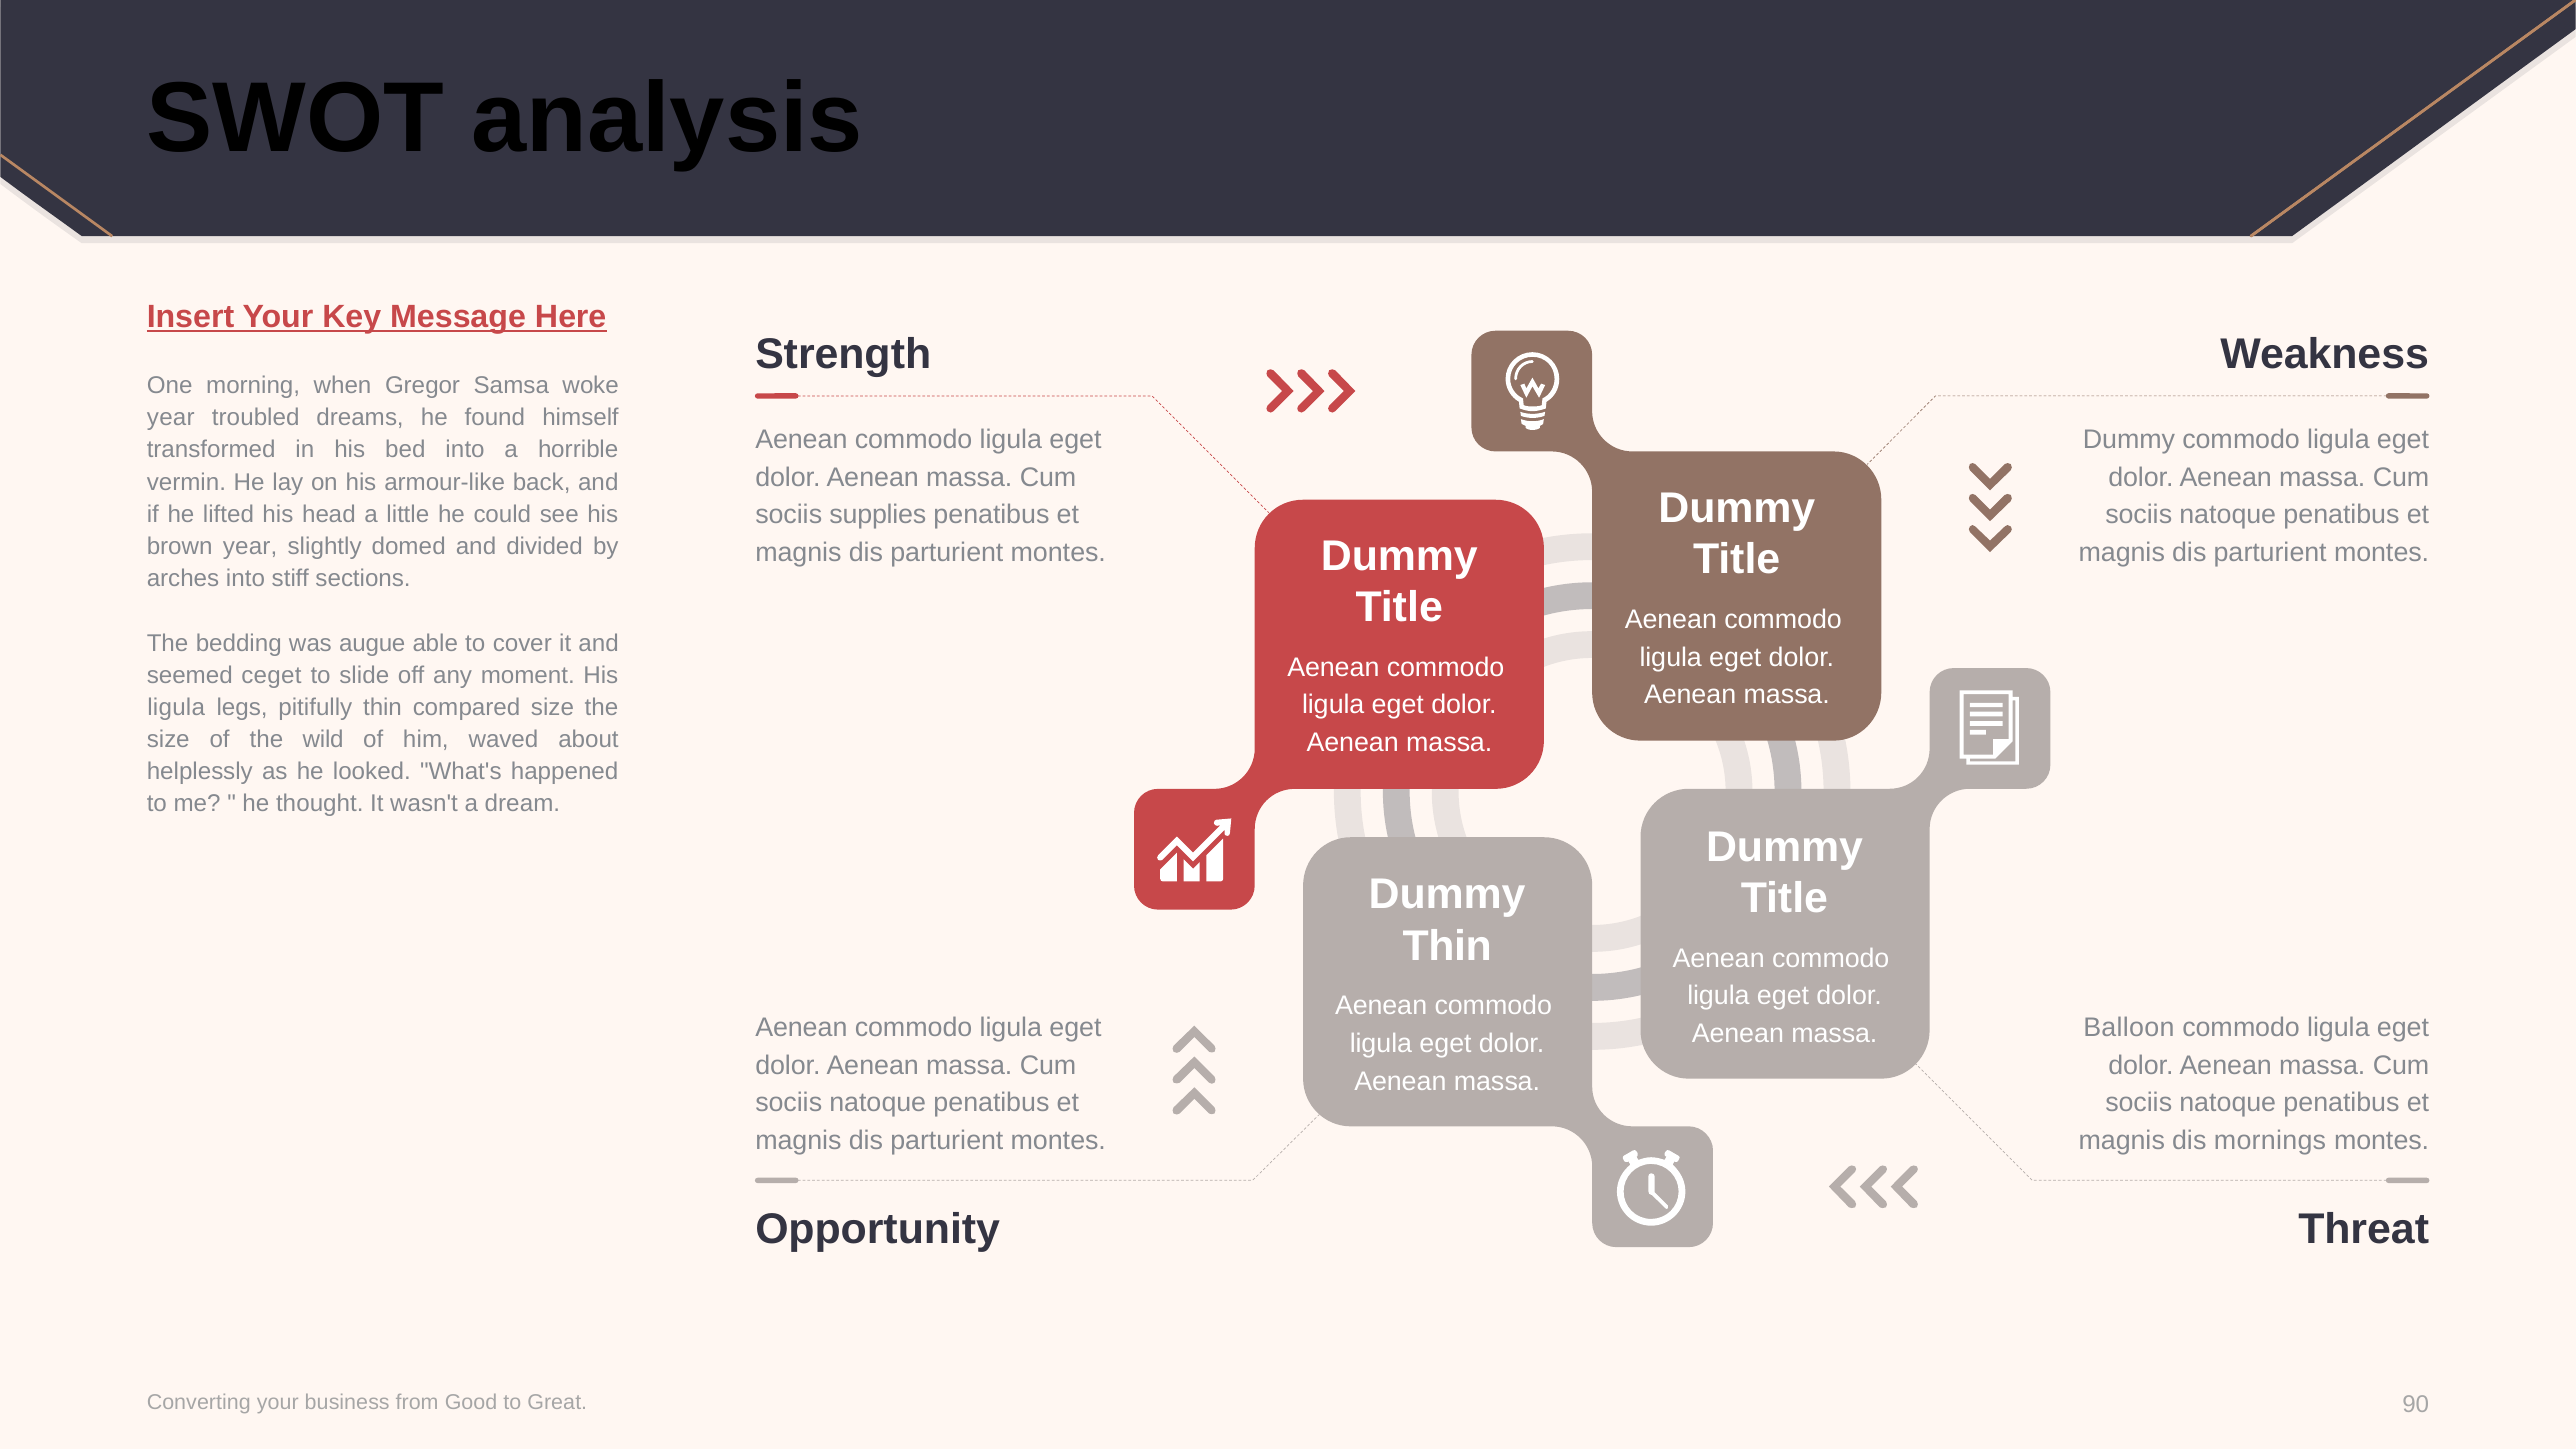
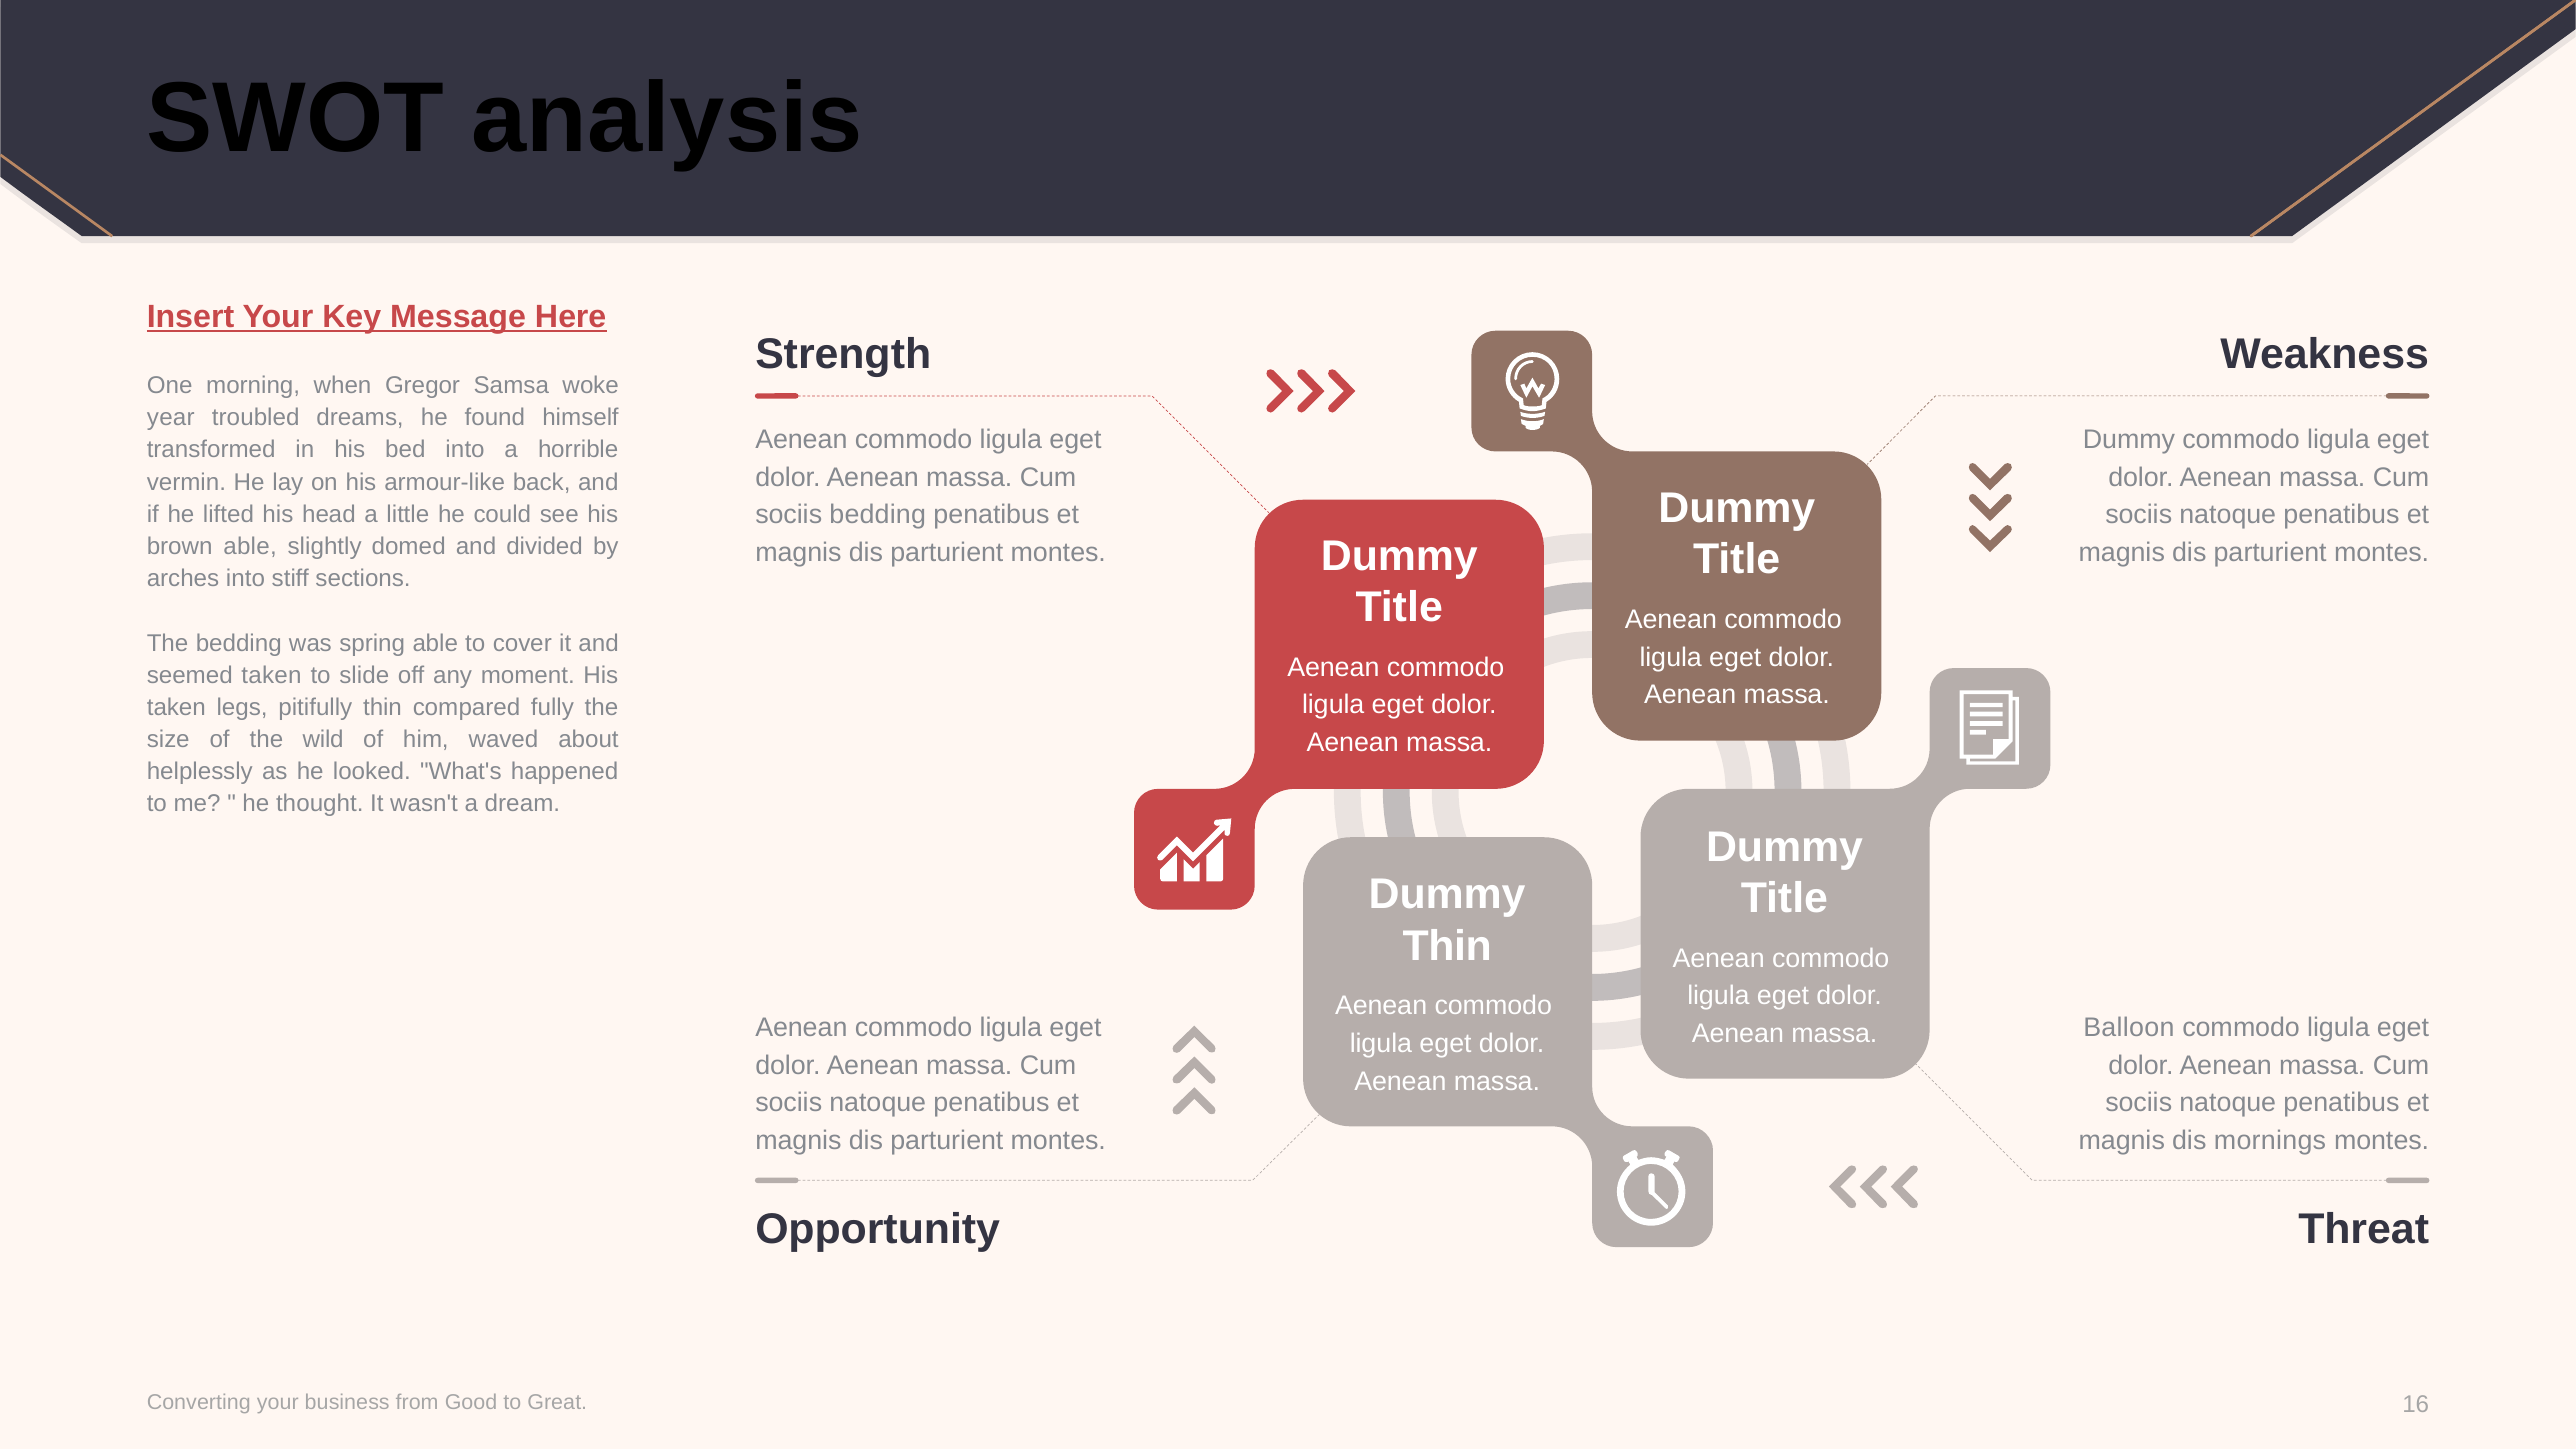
sociis supplies: supplies -> bedding (878, 515)
brown year: year -> able (250, 547)
augue: augue -> spring (372, 643)
seemed ceget: ceget -> taken (271, 675)
ligula: ligula -> taken (176, 707)
compared size: size -> fully (552, 707)
90: 90 -> 16 (2416, 1404)
